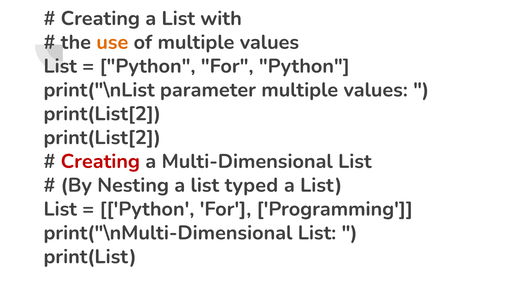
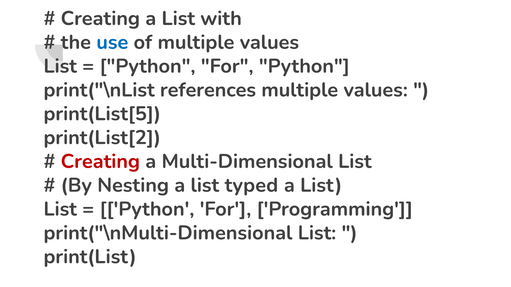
use colour: orange -> blue (112, 42)
parameter: parameter -> references (208, 90)
print(List[2: print(List[2 -> print(List[5 (102, 114)
